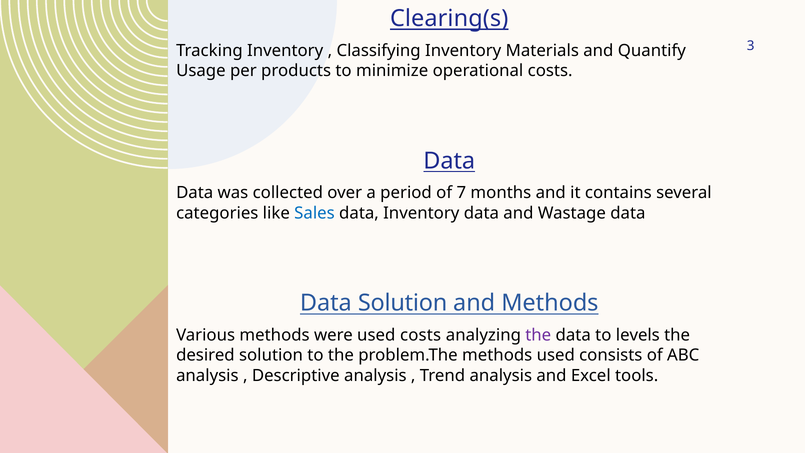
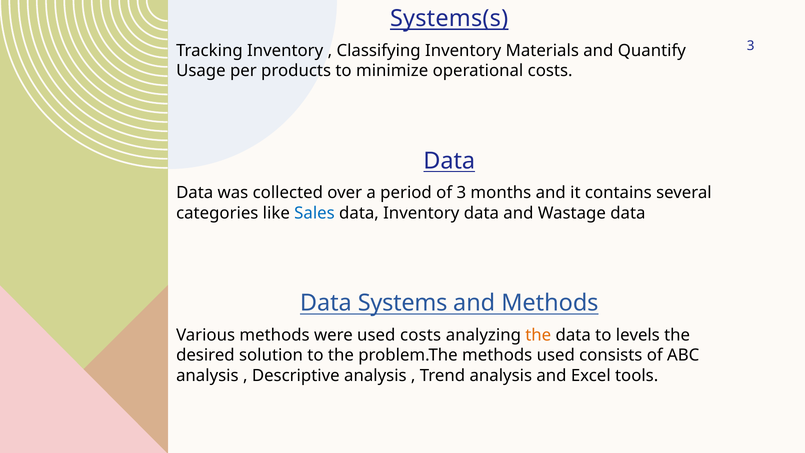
Clearing(s: Clearing(s -> Systems(s (449, 18)
of 7: 7 -> 3 (461, 193)
Data Solution: Solution -> Systems (403, 303)
the colour: purple -> orange (538, 335)
